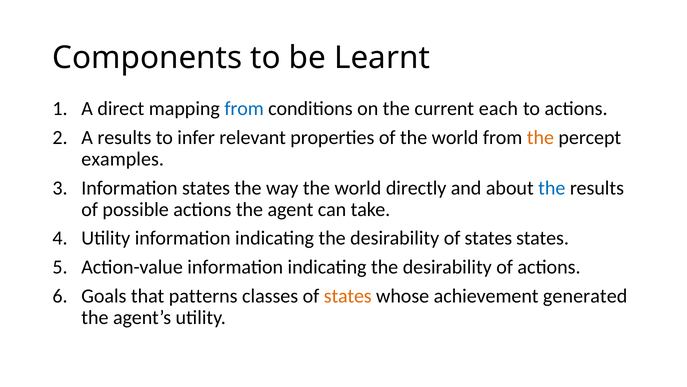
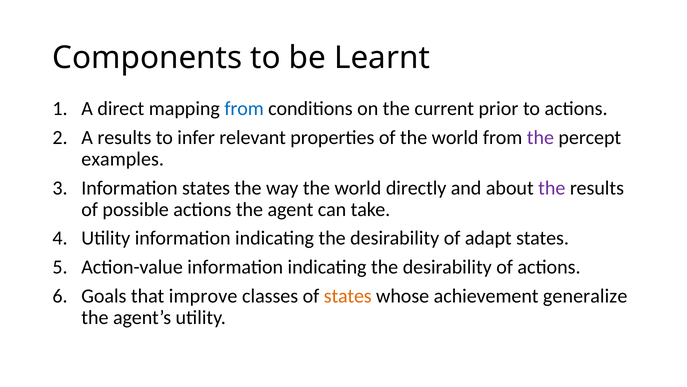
each: each -> prior (498, 109)
the colour: orange -> purple (540, 137)
the colour: blue -> purple (552, 188)
desirability of states: states -> adapt (488, 238)
patterns: patterns -> improve (203, 296)
generated: generated -> generalize (585, 296)
